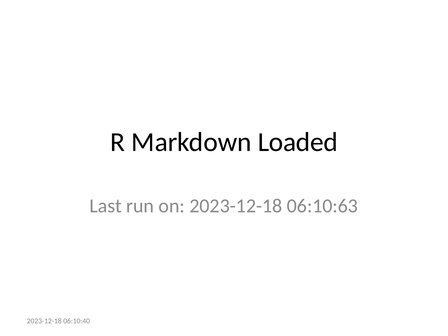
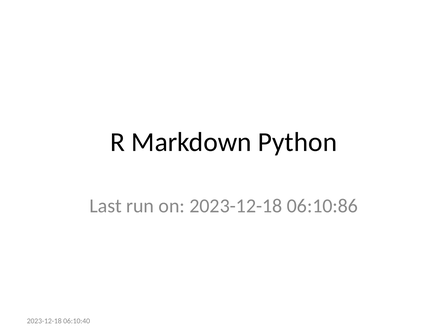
Loaded: Loaded -> Python (298, 142)
06:10:63: 06:10:63 -> 06:10:86 (322, 206)
